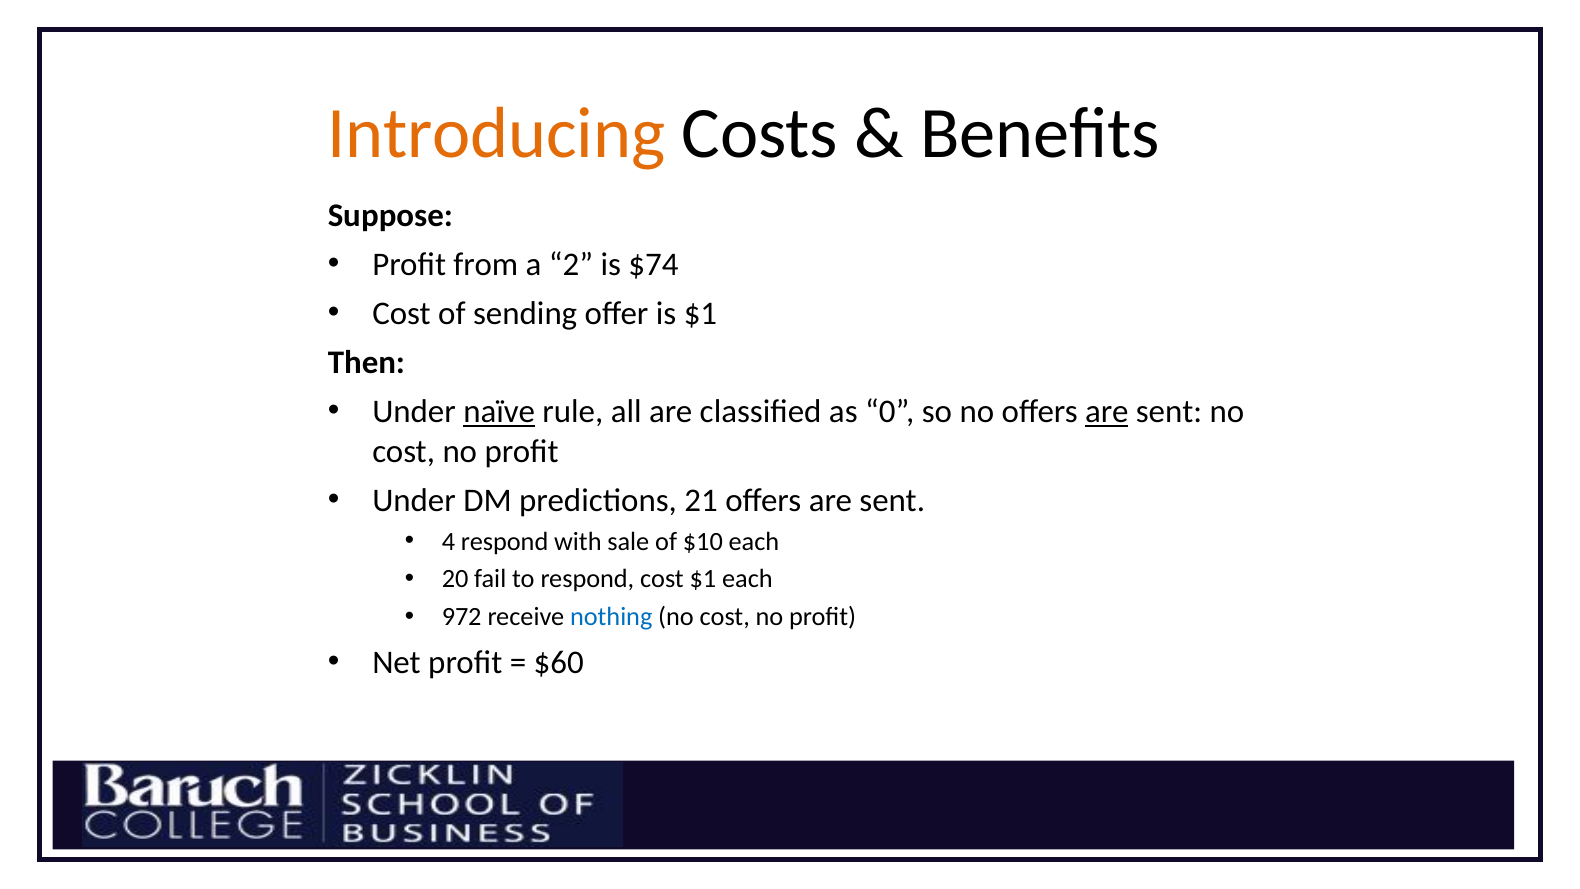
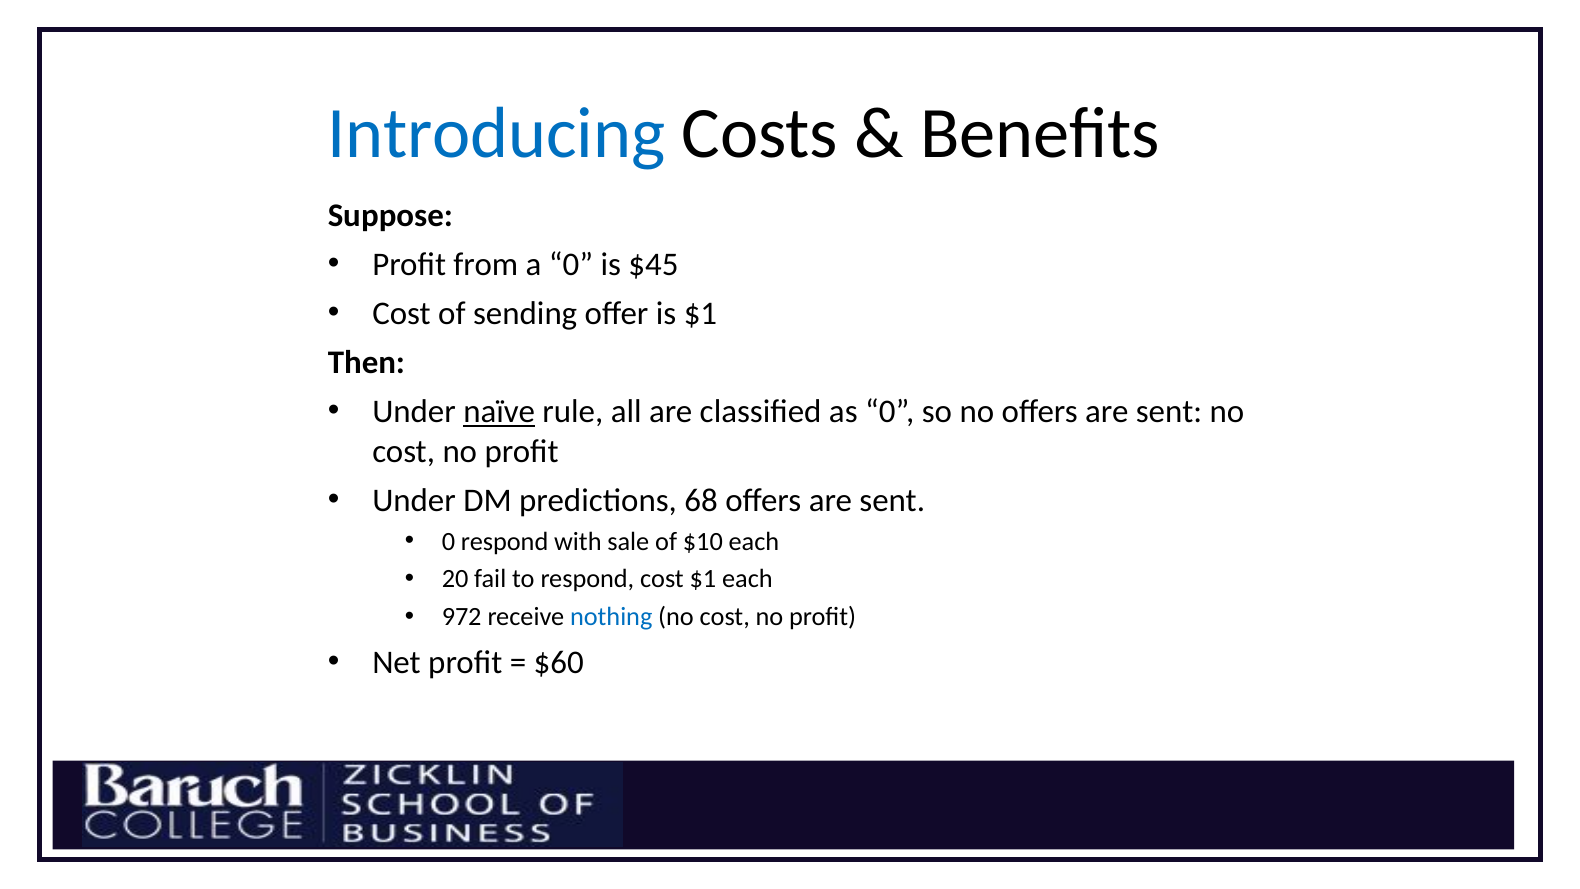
Introducing colour: orange -> blue (497, 133)
a 2: 2 -> 0 (571, 265)
$74: $74 -> $45 (654, 265)
are underline: present -> none (1107, 412)
21: 21 -> 68 (701, 500)
4: 4 -> 0 (448, 541)
